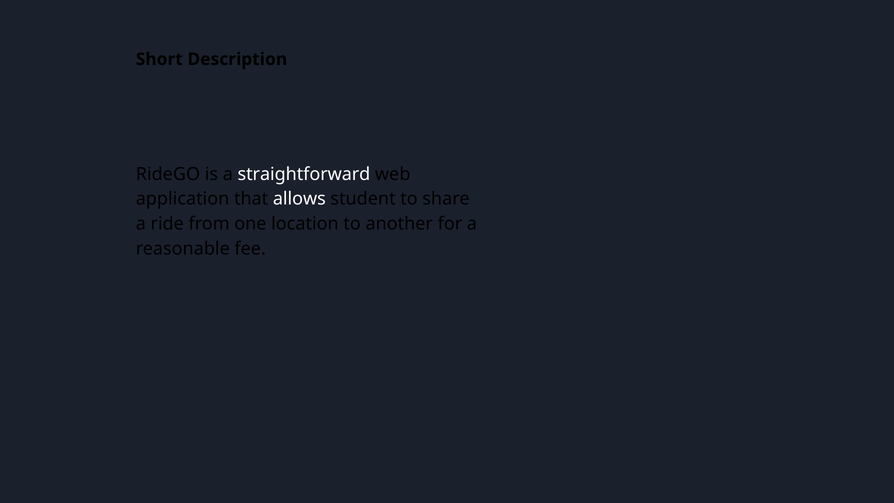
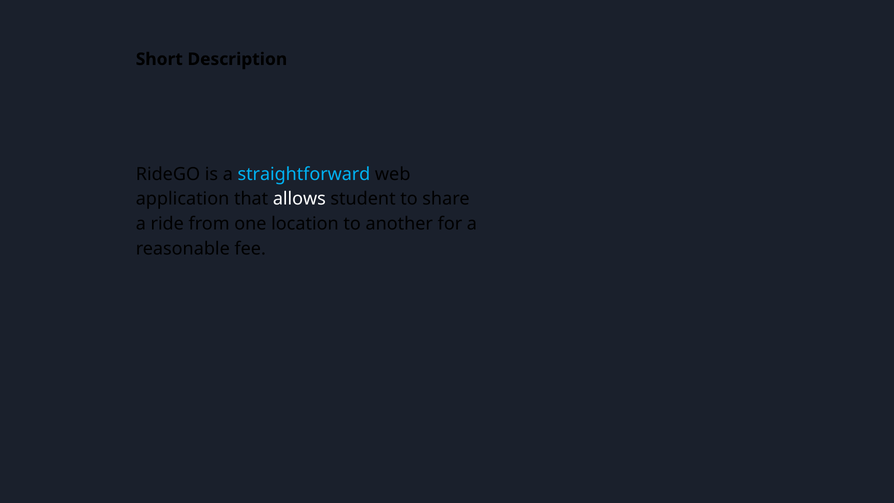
straightforward colour: white -> light blue (304, 174)
